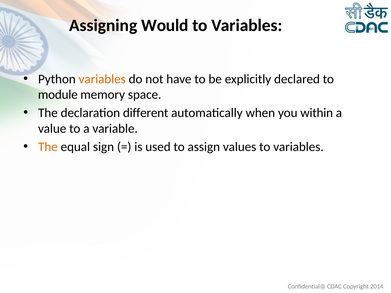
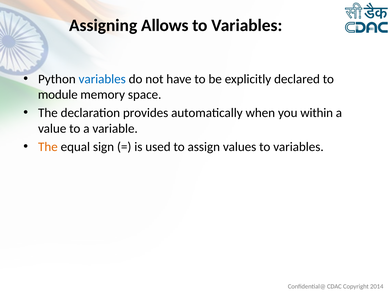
Would: Would -> Allows (165, 25)
variables colour: orange -> blue (102, 79)
different: different -> provides (146, 113)
